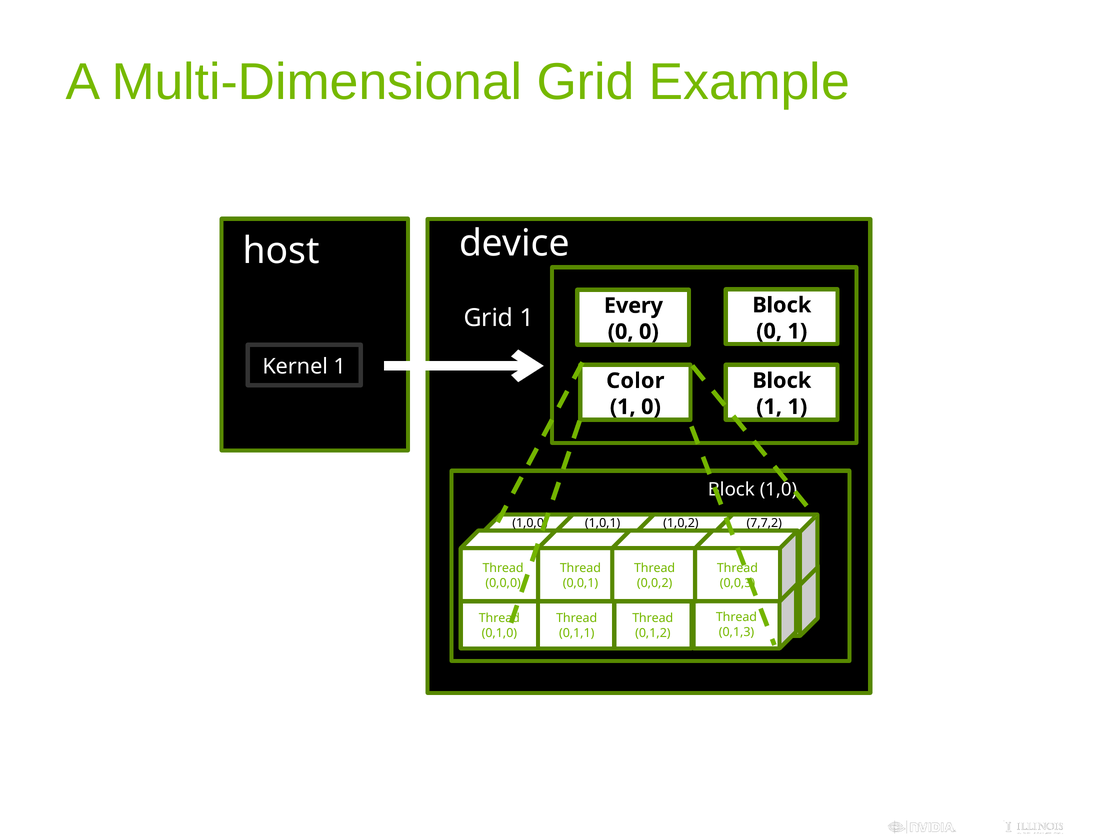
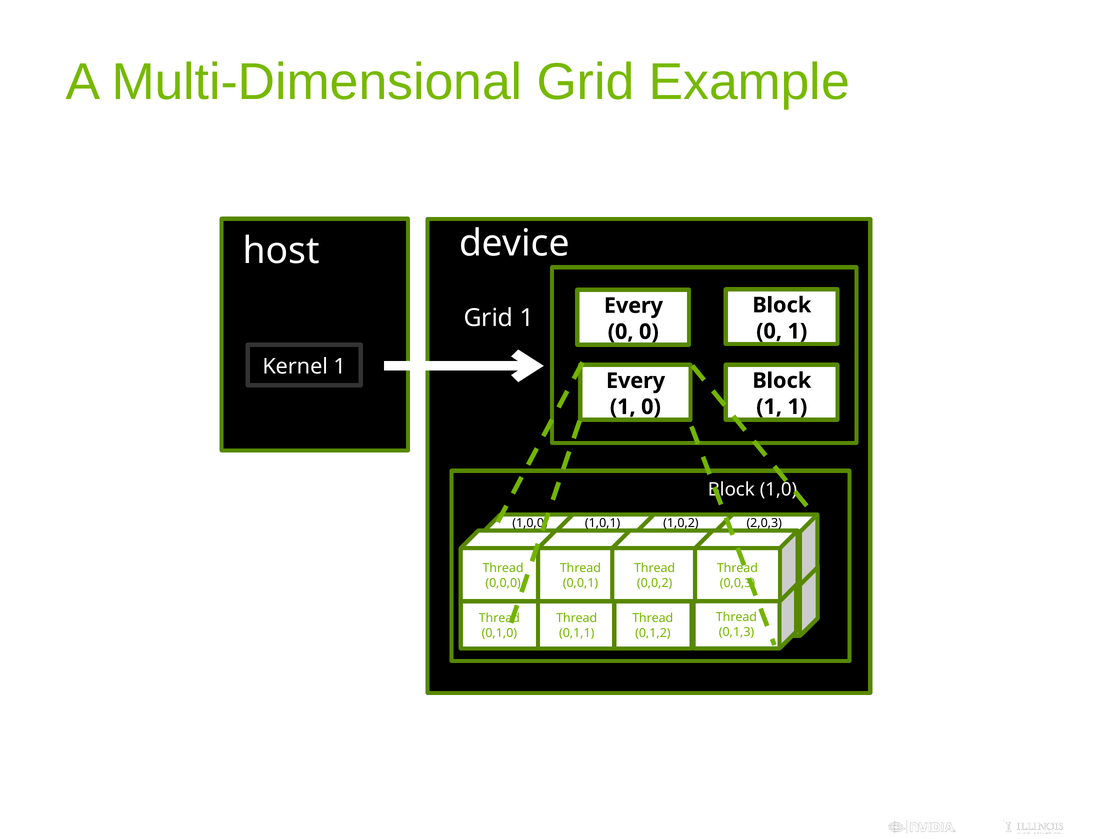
Color: Color -> Every (636, 381)
7,7,2: 7,7,2 -> 2,0,3 (764, 523)
